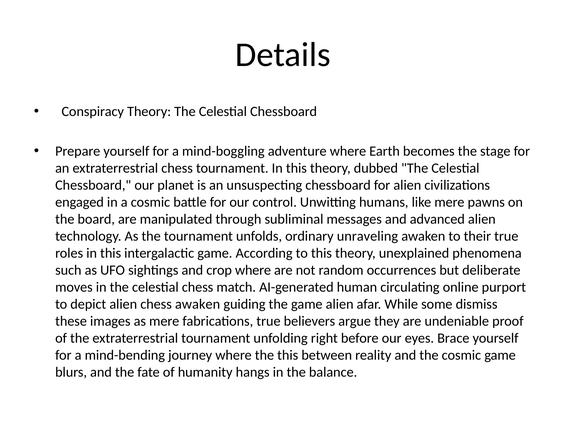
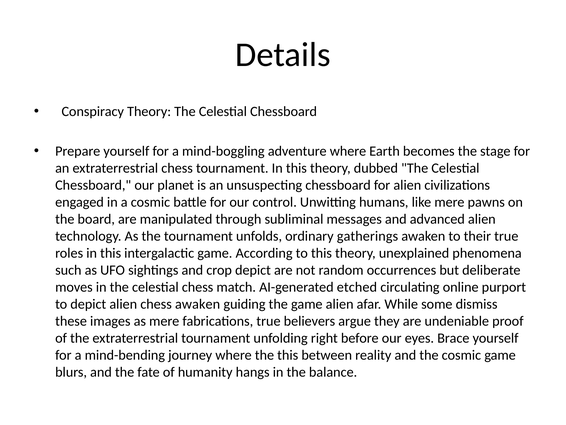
unraveling: unraveling -> gatherings (367, 236)
crop where: where -> depict (253, 270)
human: human -> etched (357, 287)
